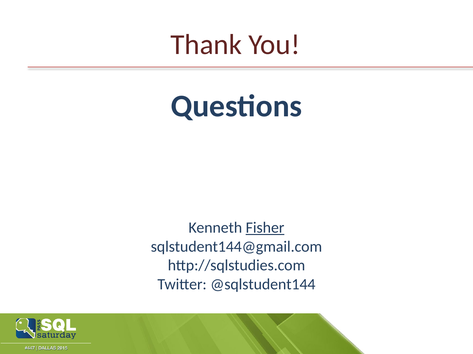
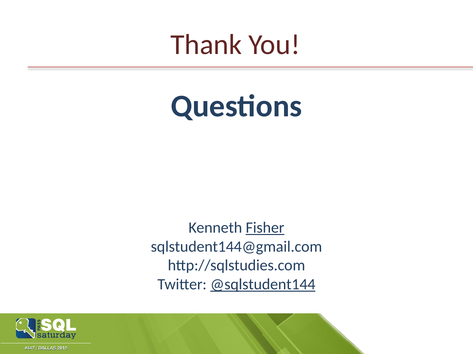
@sqlstudent144 underline: none -> present (263, 285)
